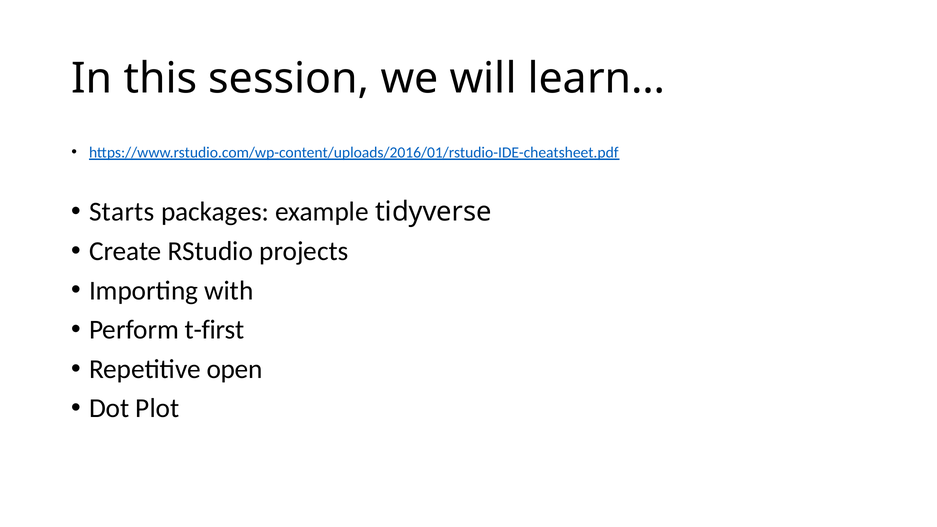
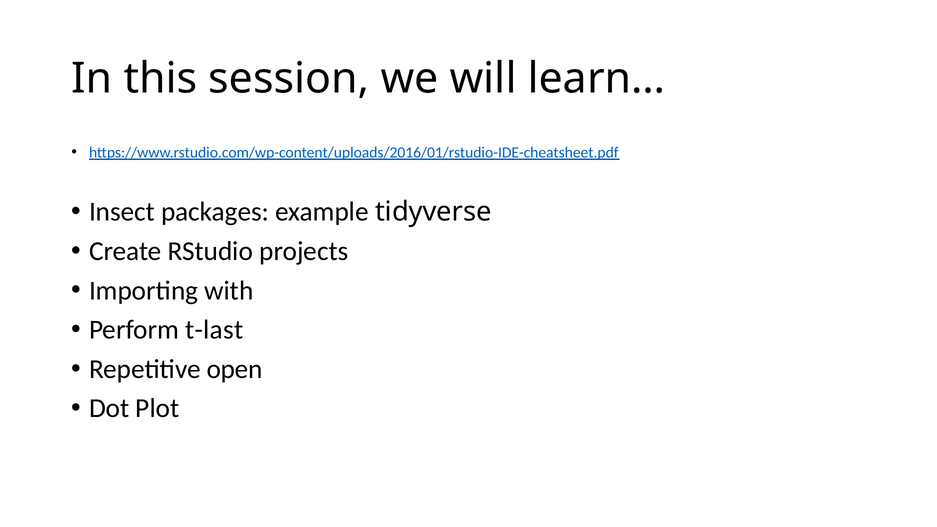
Starts: Starts -> Insect (122, 212)
t-first: t-first -> t-last (214, 330)
